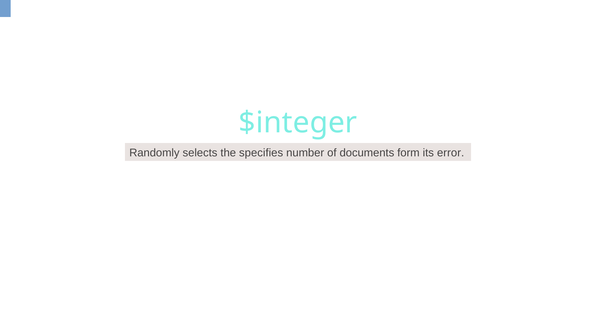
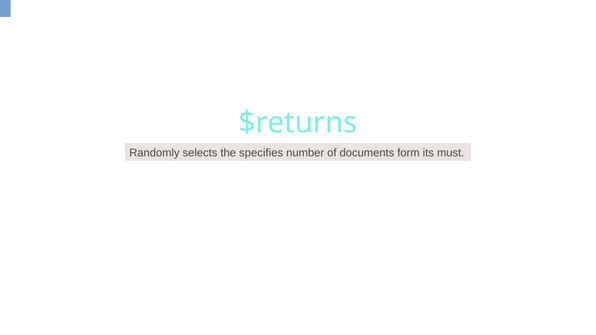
$integer: $integer -> $returns (298, 123)
error: error -> must (451, 153)
